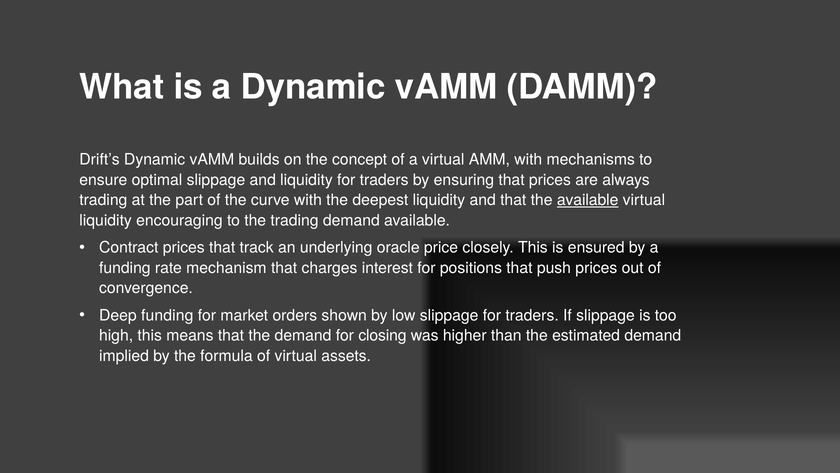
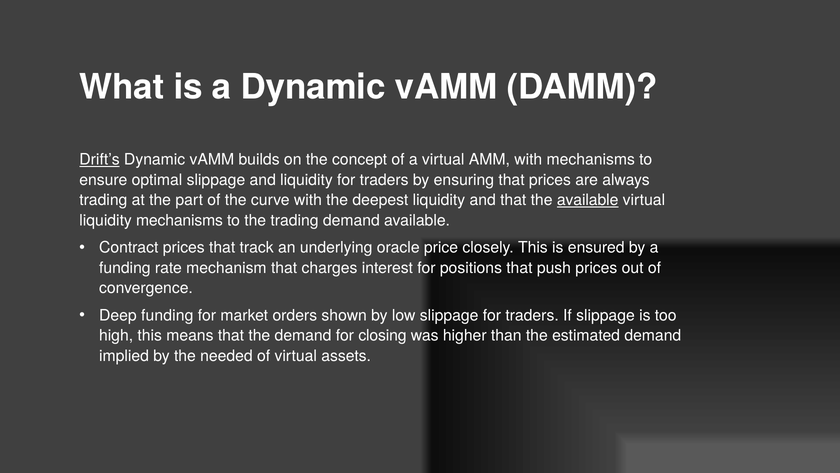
Drift’s underline: none -> present (100, 160)
liquidity encouraging: encouraging -> mechanisms (180, 220)
formula: formula -> needed (226, 356)
